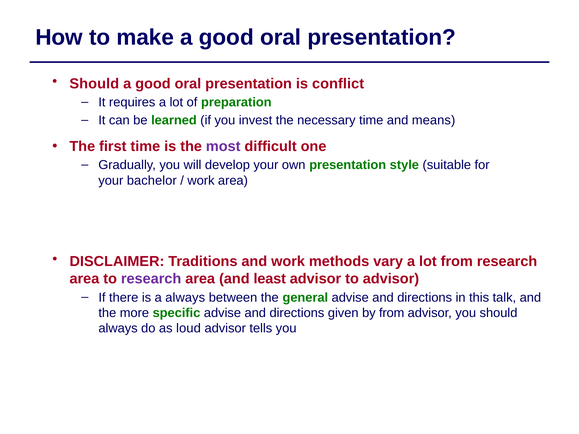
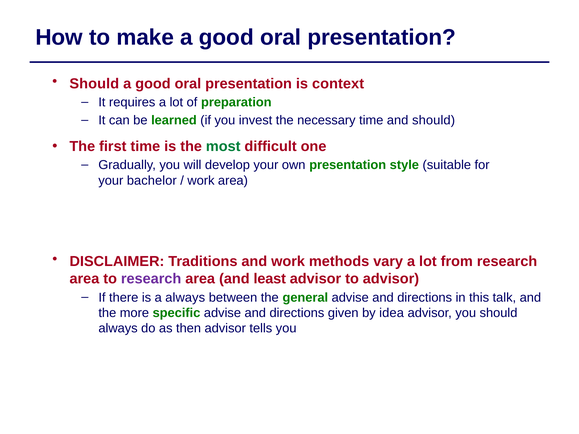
conflict: conflict -> context (338, 84)
and means: means -> should (434, 120)
most colour: purple -> green (223, 146)
by from: from -> idea (392, 313)
loud: loud -> then (189, 329)
